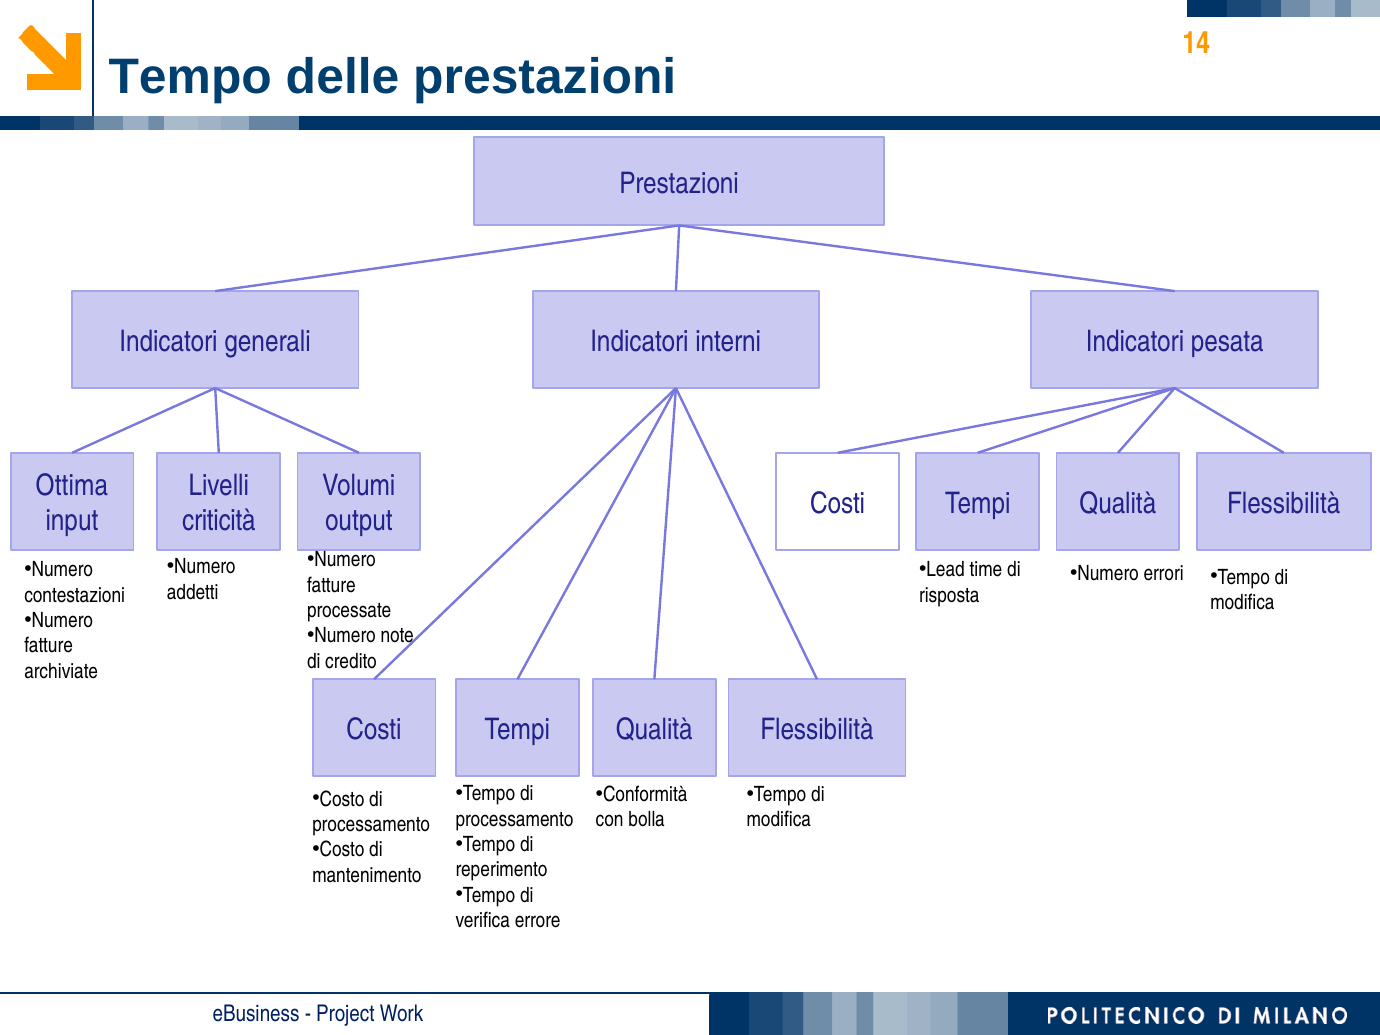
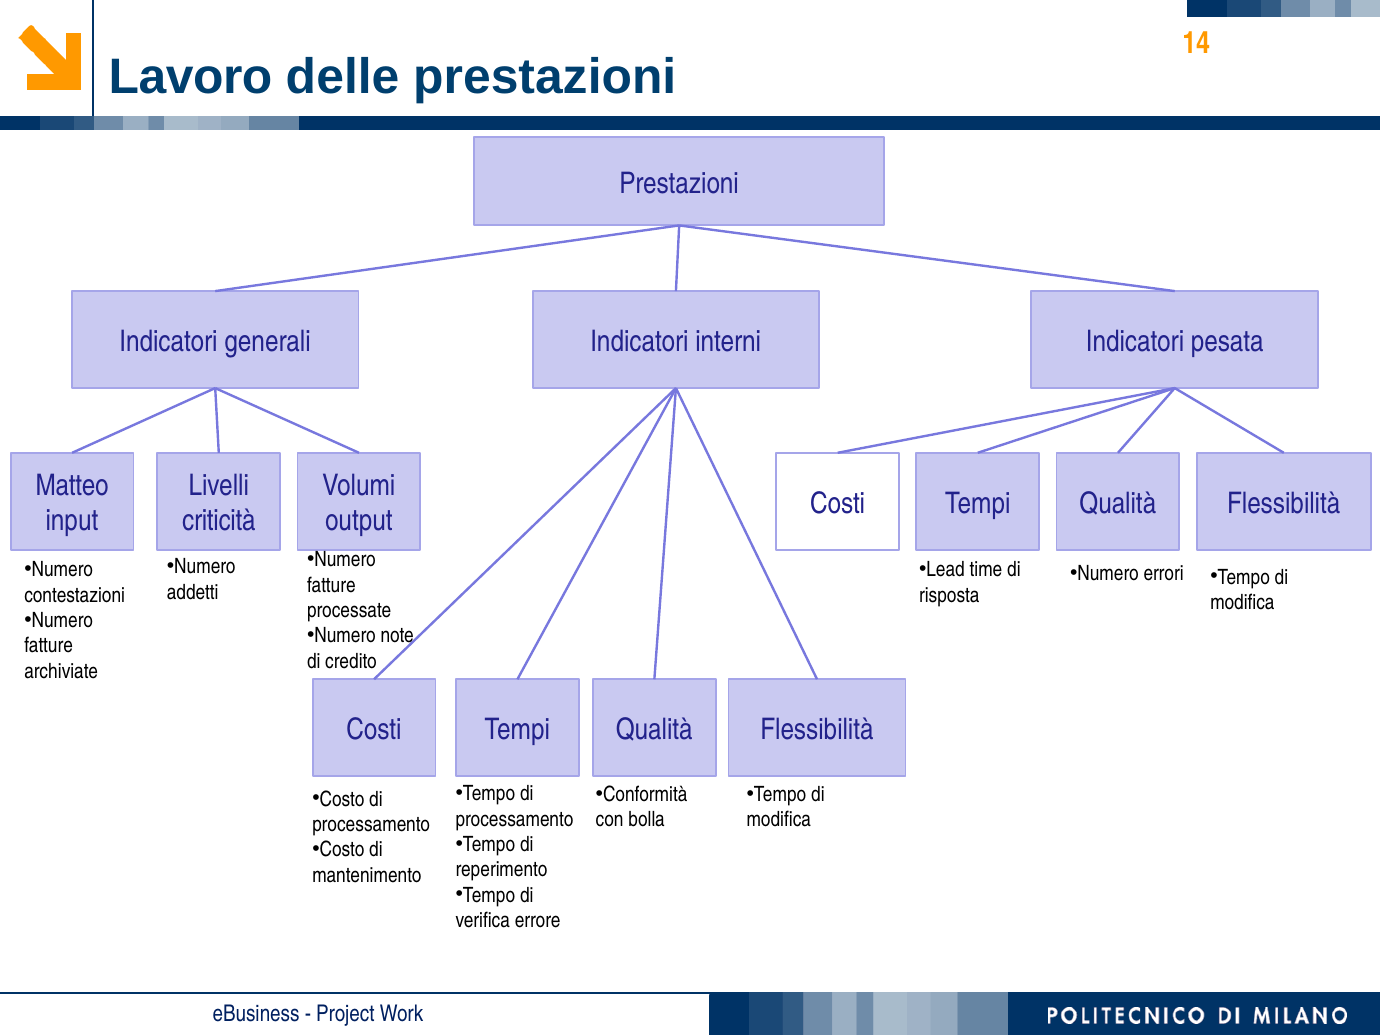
Tempo: Tempo -> Lavoro (190, 77)
Ottima: Ottima -> Matteo (72, 486)
